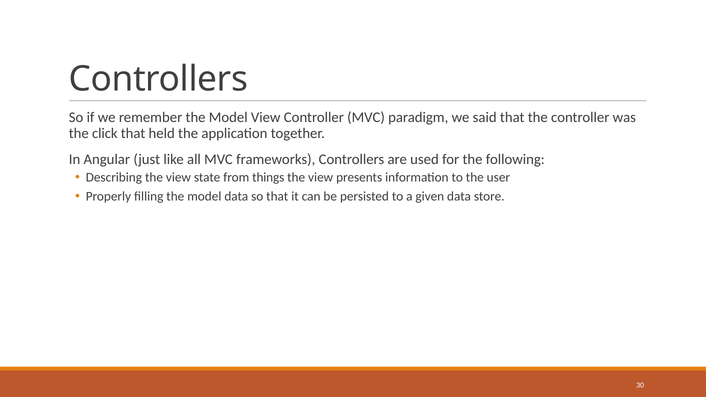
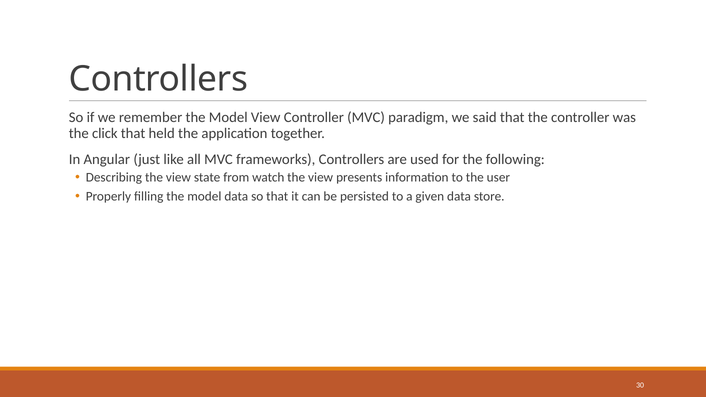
things: things -> watch (268, 178)
